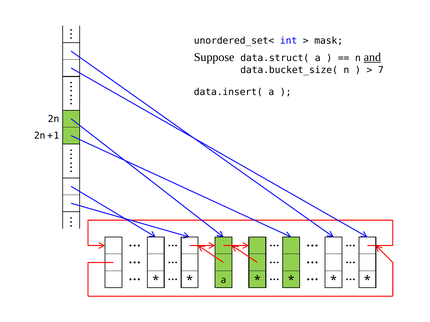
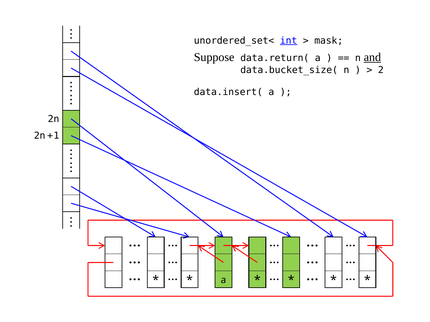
int underline: none -> present (289, 41)
data.struct(: data.struct( -> data.return( (275, 58)
7: 7 -> 2 (381, 70)
